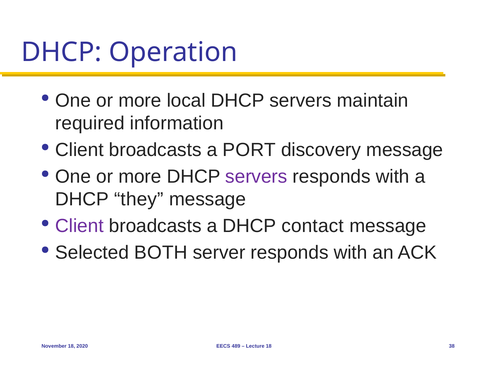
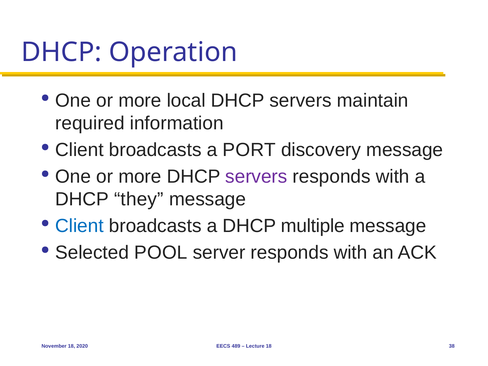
Client colour: purple -> blue (79, 226)
contact: contact -> multiple (313, 226)
BOTH: BOTH -> POOL (161, 253)
